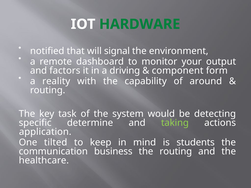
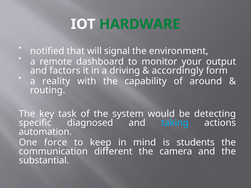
component: component -> accordingly (178, 71)
determine: determine -> diagnosed (90, 123)
taking colour: light green -> light blue (175, 123)
application: application -> automation (45, 132)
tilted: tilted -> force (56, 143)
business: business -> different (113, 152)
the routing: routing -> camera (176, 152)
healthcare: healthcare -> substantial (44, 161)
